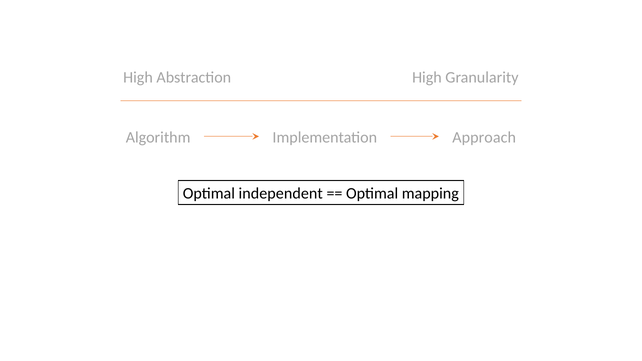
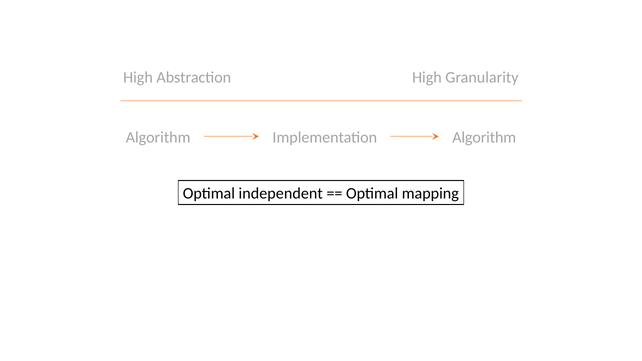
Implementation Approach: Approach -> Algorithm (484, 137)
